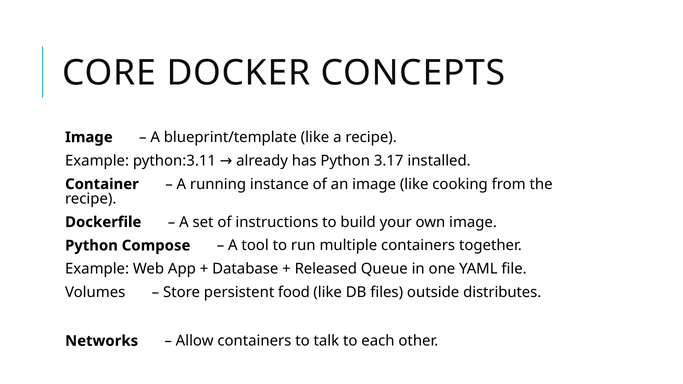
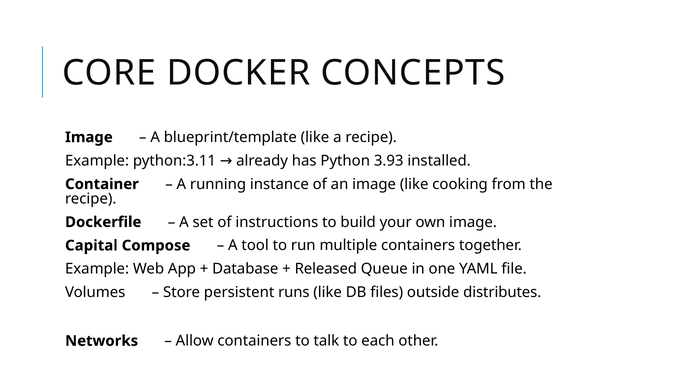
3.17: 3.17 -> 3.93 (389, 161)
Python: Python -> Capital (91, 246)
food: food -> runs (294, 293)
